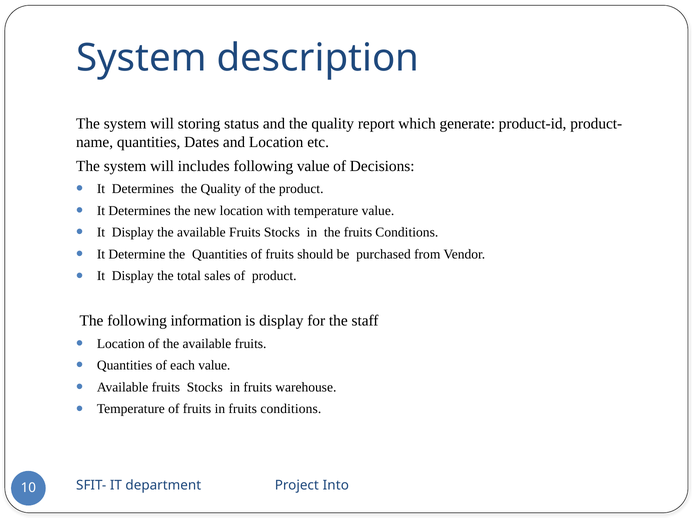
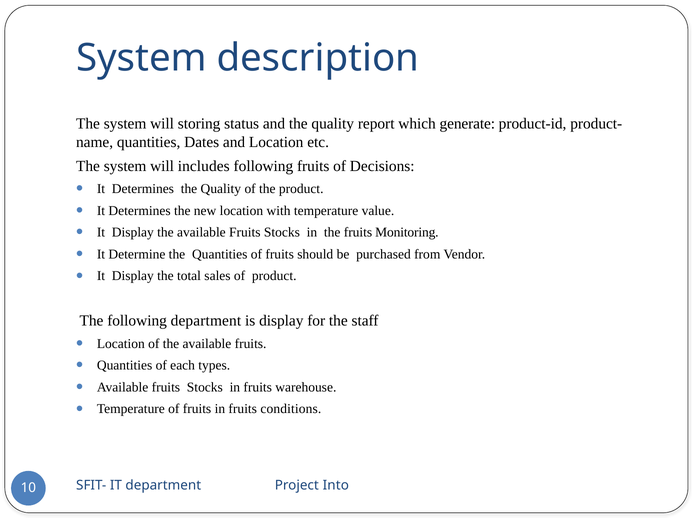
following value: value -> fruits (313, 166)
the fruits Conditions: Conditions -> Monitoring (407, 232)
following information: information -> department (206, 321)
each value: value -> types (214, 365)
